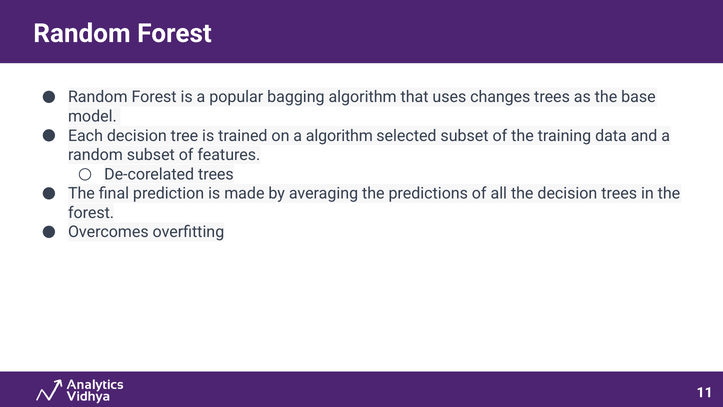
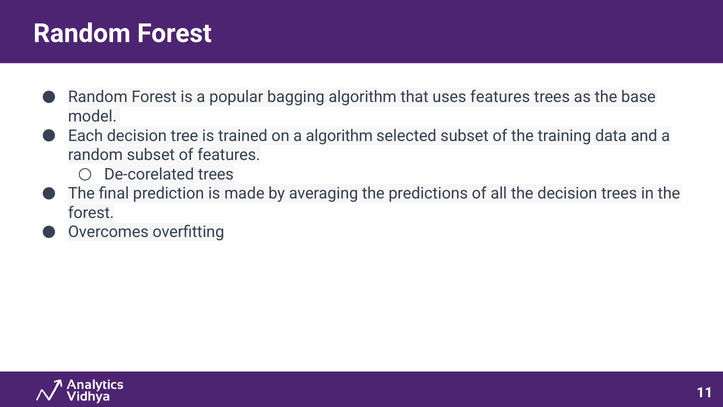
uses changes: changes -> features (500, 97)
